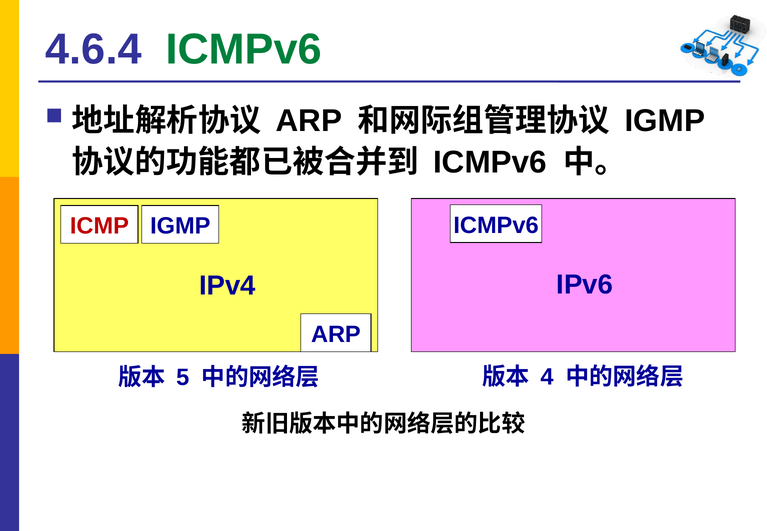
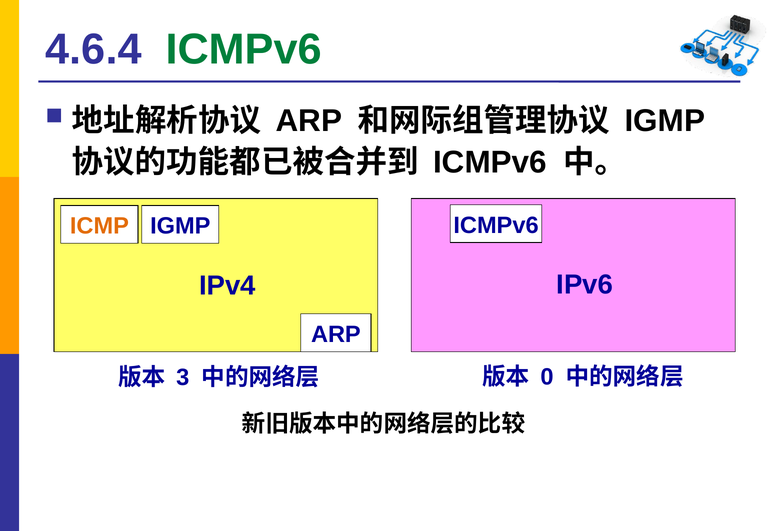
ICMP colour: red -> orange (99, 226)
4: 4 -> 0 (547, 377)
5: 5 -> 3 (183, 378)
